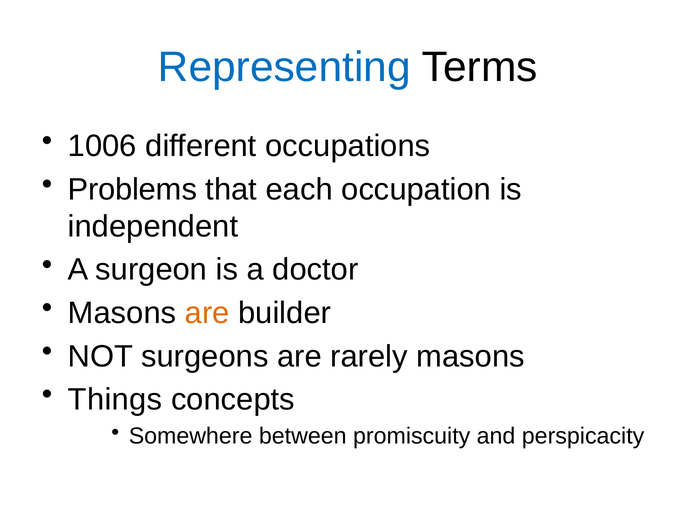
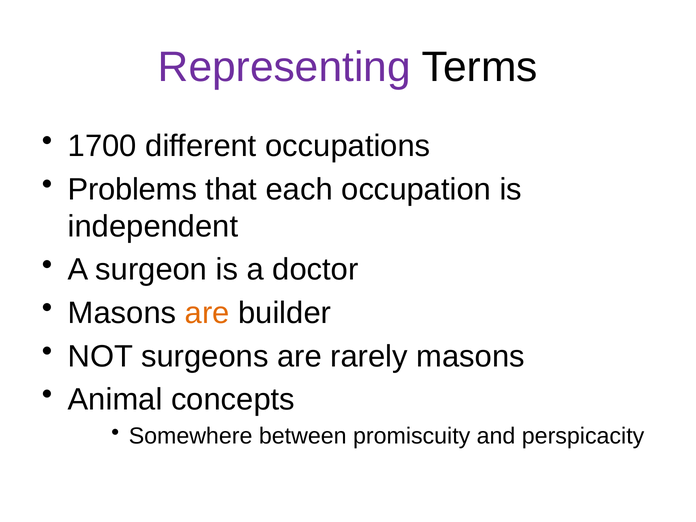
Representing colour: blue -> purple (284, 67)
1006: 1006 -> 1700 (102, 146)
Things: Things -> Animal (115, 400)
